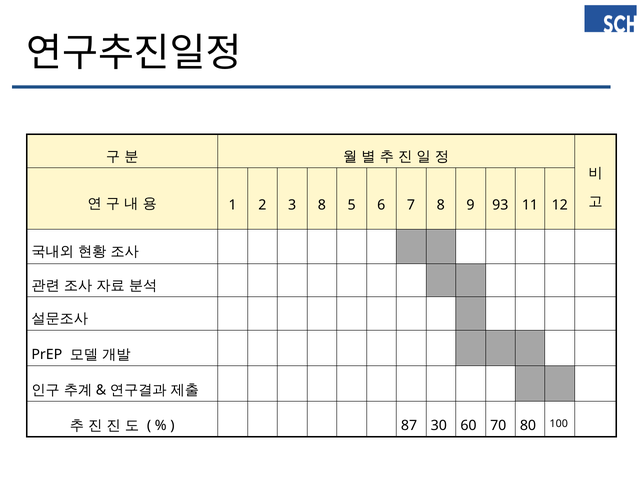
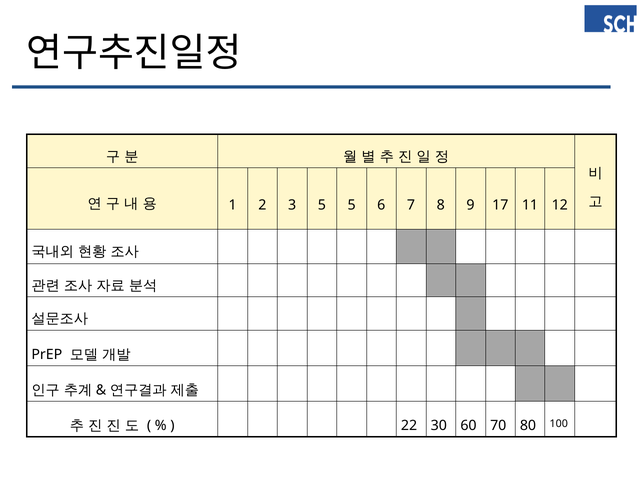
3 8: 8 -> 5 (322, 205)
93: 93 -> 17 (500, 205)
87: 87 -> 22 (409, 426)
